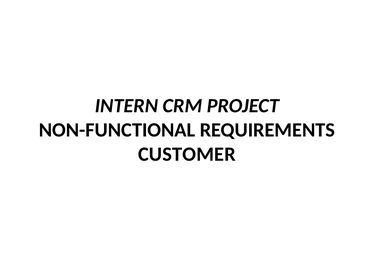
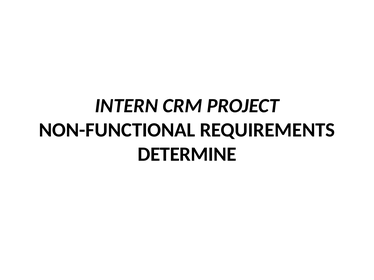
CUSTOMER: CUSTOMER -> DETERMINE (187, 154)
